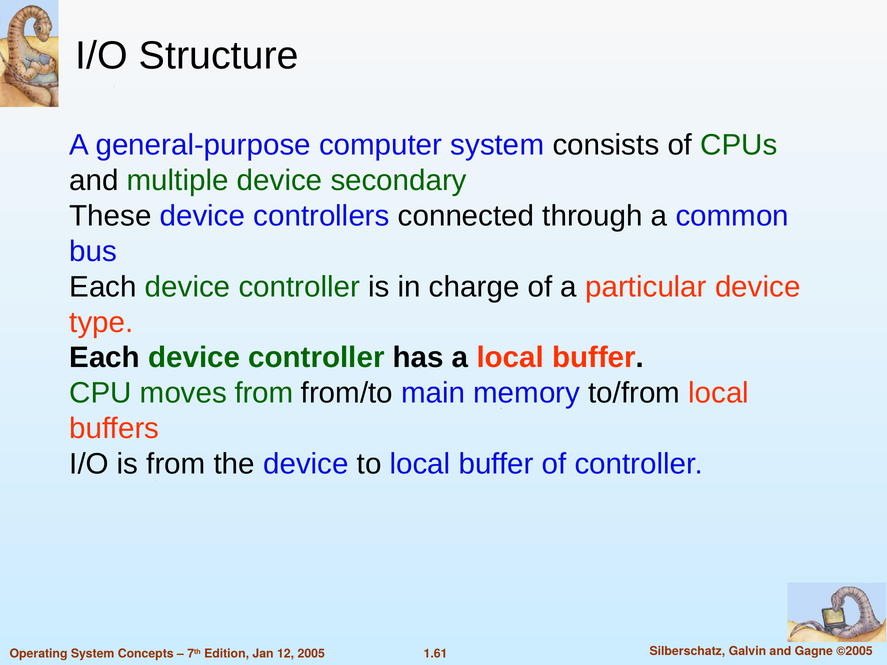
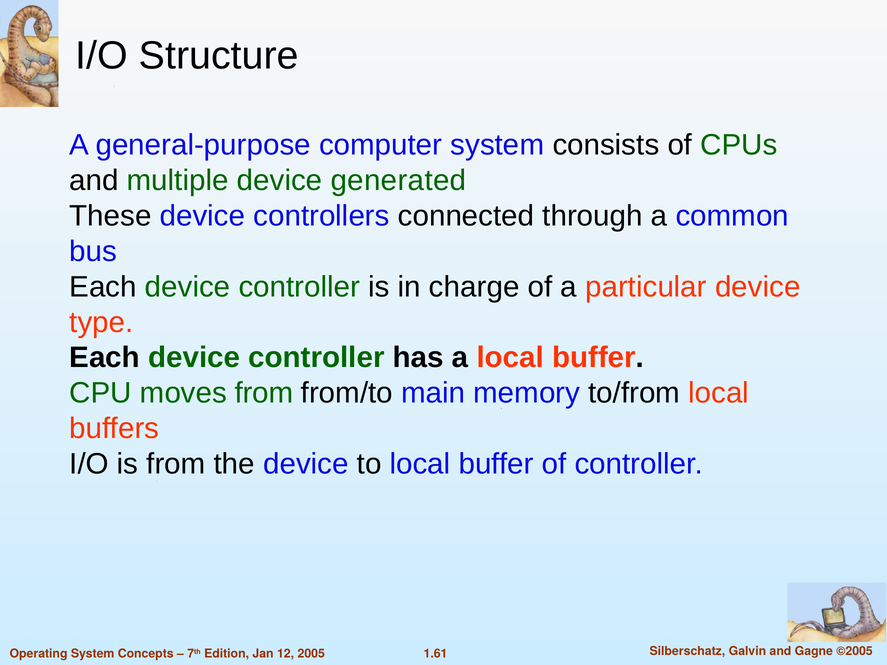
secondary: secondary -> generated (398, 180)
